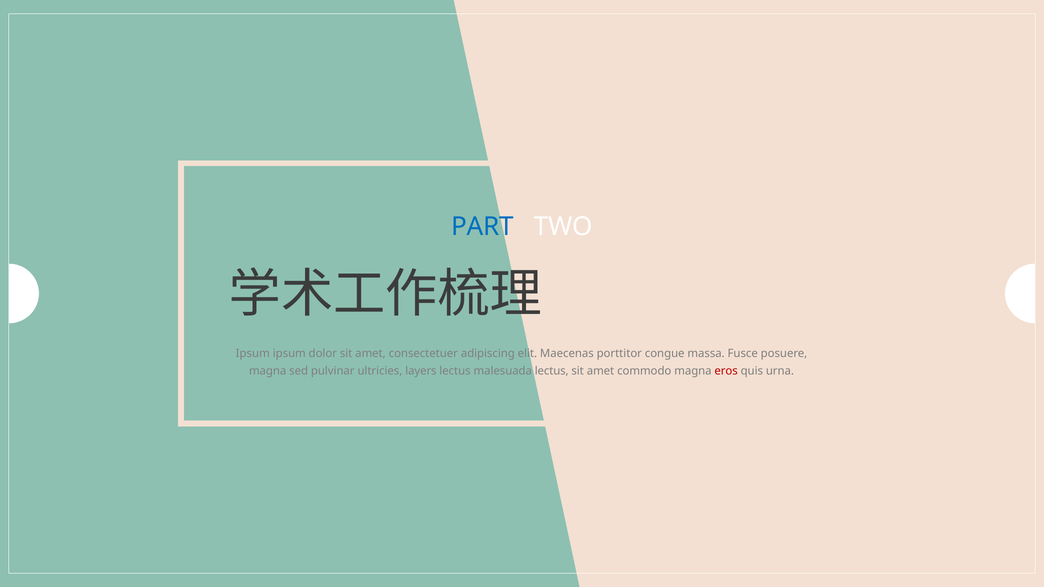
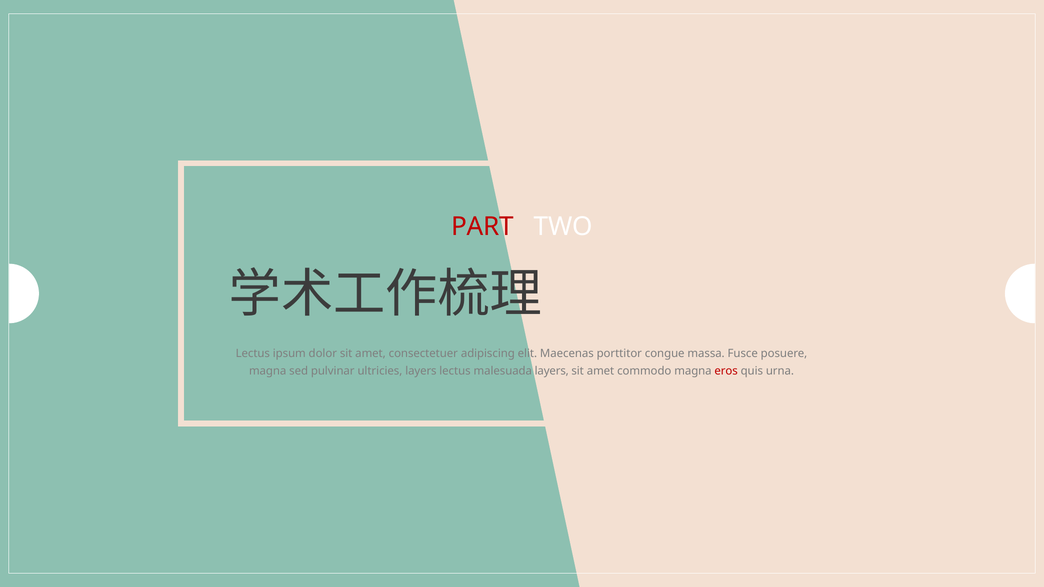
PART colour: blue -> red (483, 227)
Ipsum: Ipsum -> Lectus (253, 354)
malesuada lectus: lectus -> layers (552, 371)
